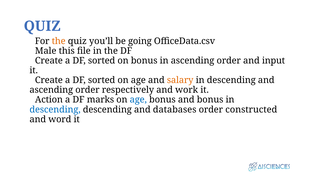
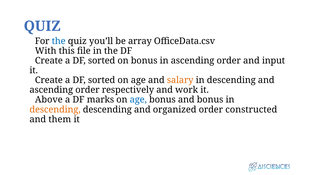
the colour: orange -> blue (59, 41)
going: going -> array (140, 41)
Male: Male -> With (46, 51)
Action: Action -> Above (49, 100)
descending colour: blue -> orange (55, 109)
databases: databases -> organized (175, 109)
word: word -> them (60, 119)
